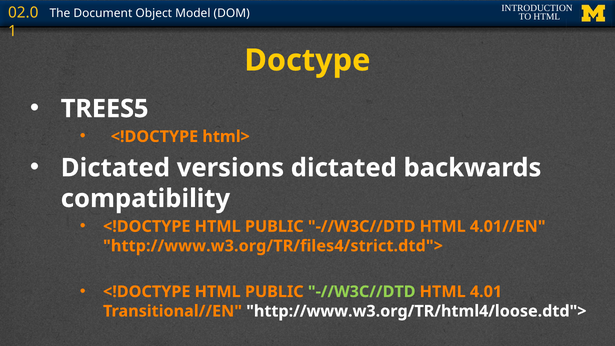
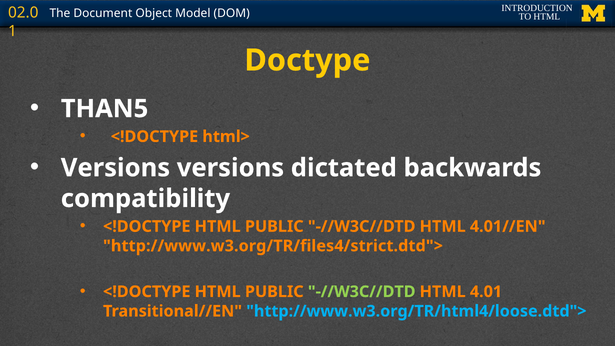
TREES5: TREES5 -> THAN5 (105, 109)
Dictated: Dictated -> Versions (115, 168)
http://www.w3.org/TR/html4/loose.dtd"> colour: white -> light blue (416, 311)
